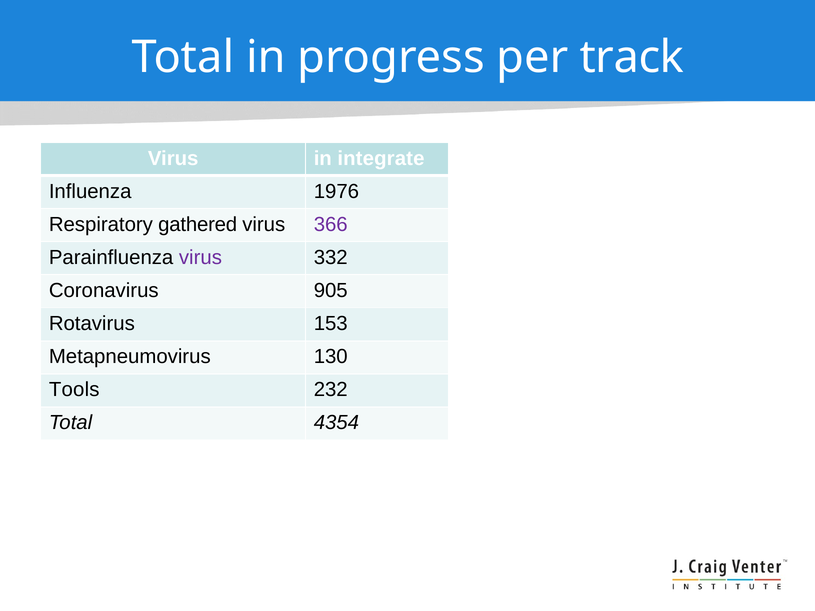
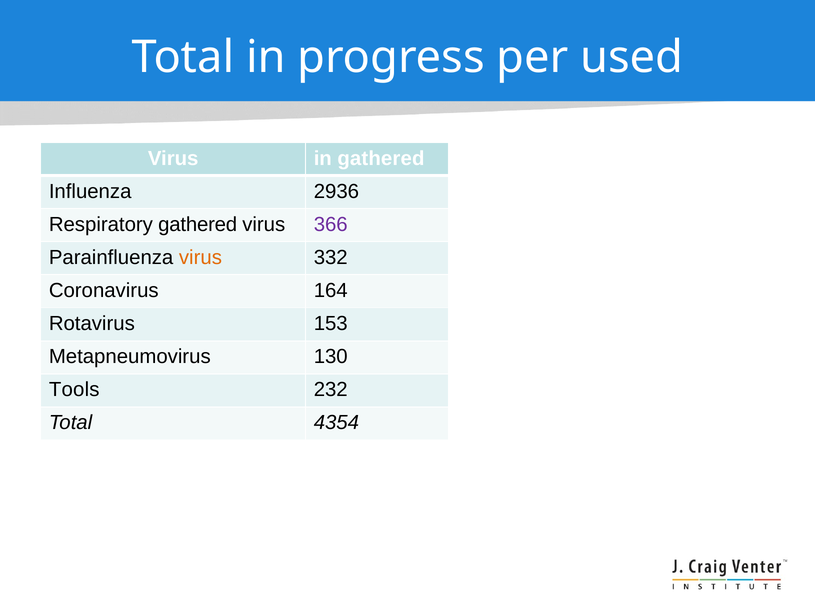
track: track -> used (632, 57)
in integrate: integrate -> gathered (381, 158)
1976: 1976 -> 2936 (336, 192)
virus colour: purple -> orange (200, 258)
905: 905 -> 164 (331, 291)
